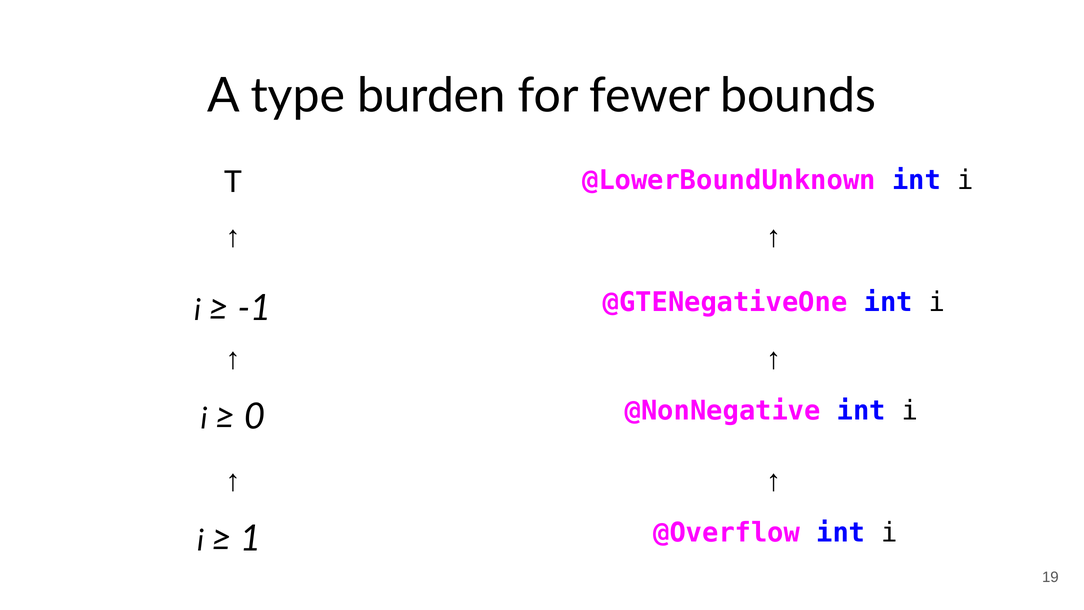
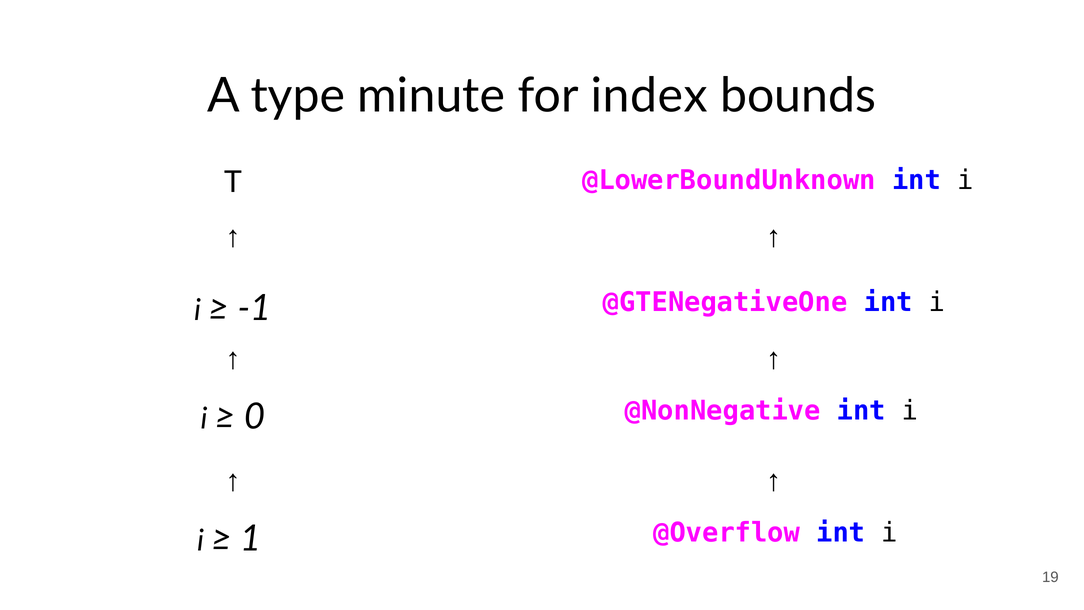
burden: burden -> minute (431, 96)
fewer: fewer -> index (649, 96)
